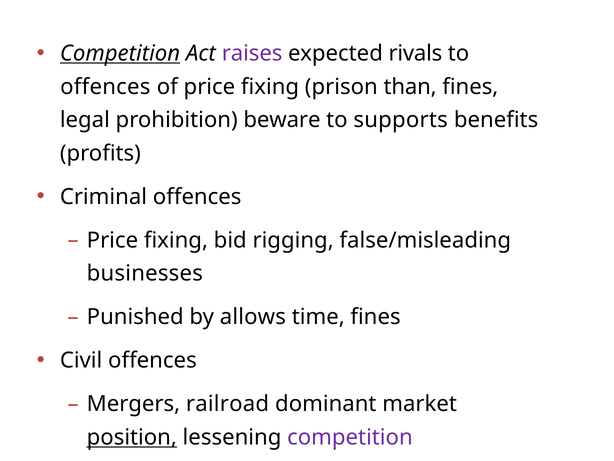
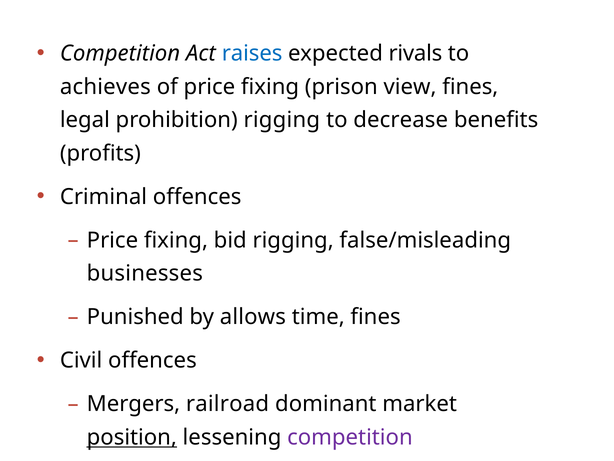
Competition underline: present -> none (120, 53)
raises colour: purple -> blue (252, 53)
offences: offences -> achieves (105, 87)
than: than -> view (410, 87)
prohibition beware: beware -> rigging (282, 120)
supports: supports -> decrease (401, 120)
